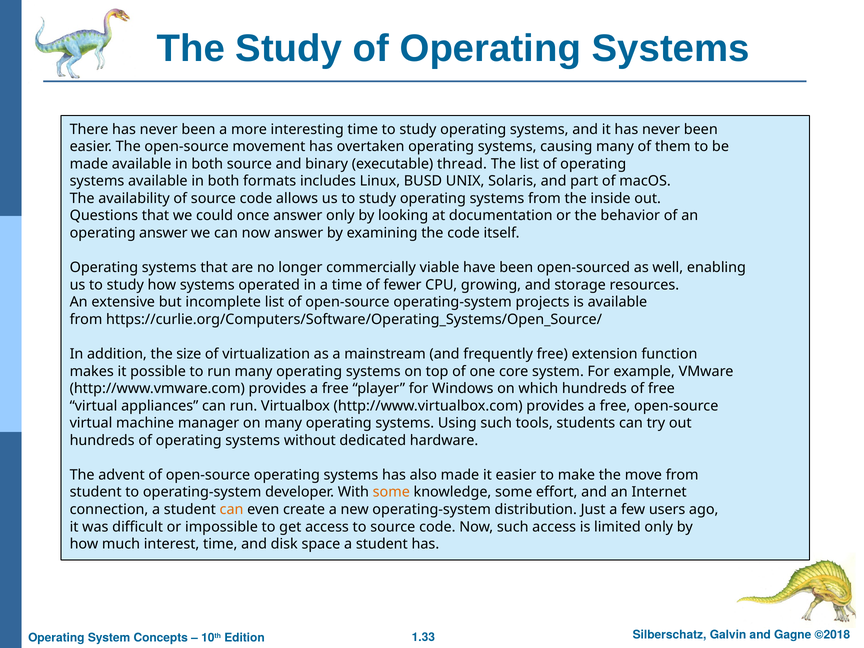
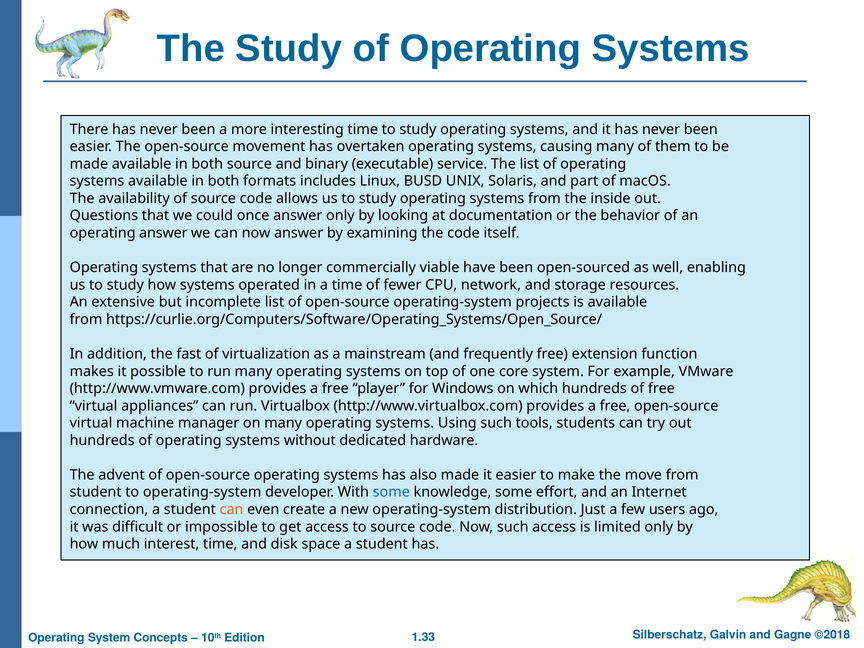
thread: thread -> service (462, 164)
growing: growing -> network (491, 285)
size: size -> fast (189, 354)
some colour: orange -> blue (391, 492)
